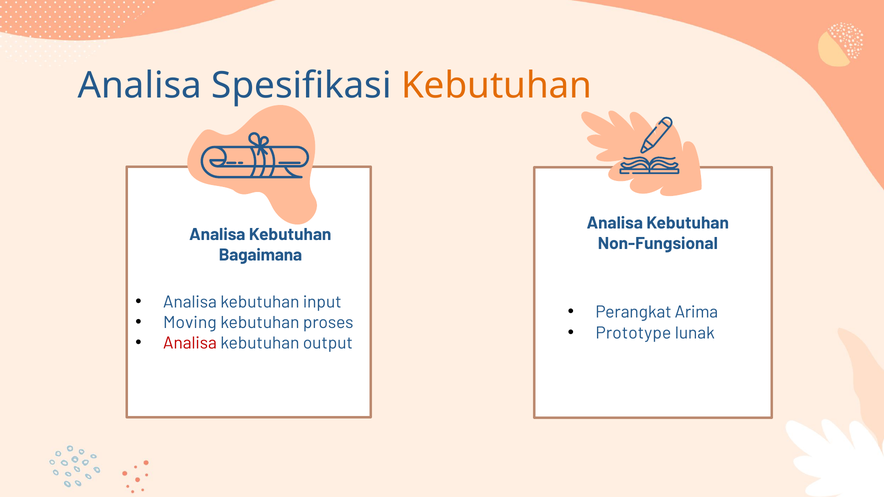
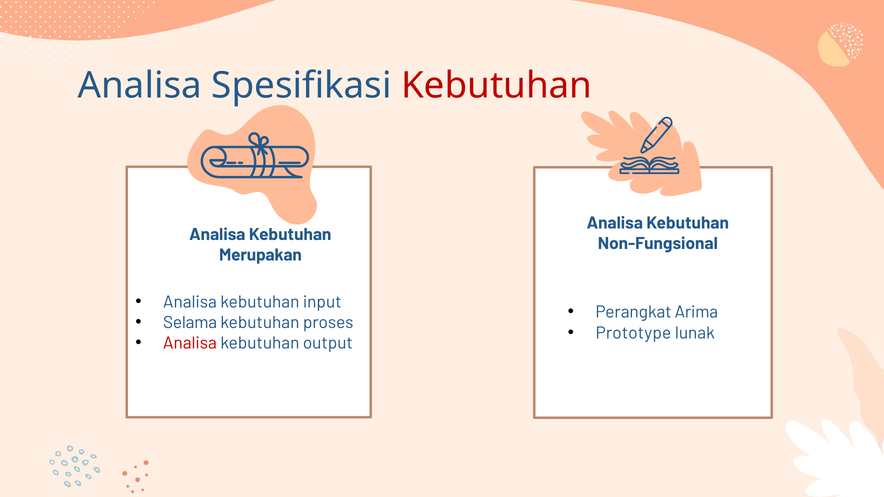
Kebutuhan colour: orange -> red (497, 86)
Bagaimana: Bagaimana -> Merupakan (260, 255)
Moving: Moving -> Selama (190, 323)
